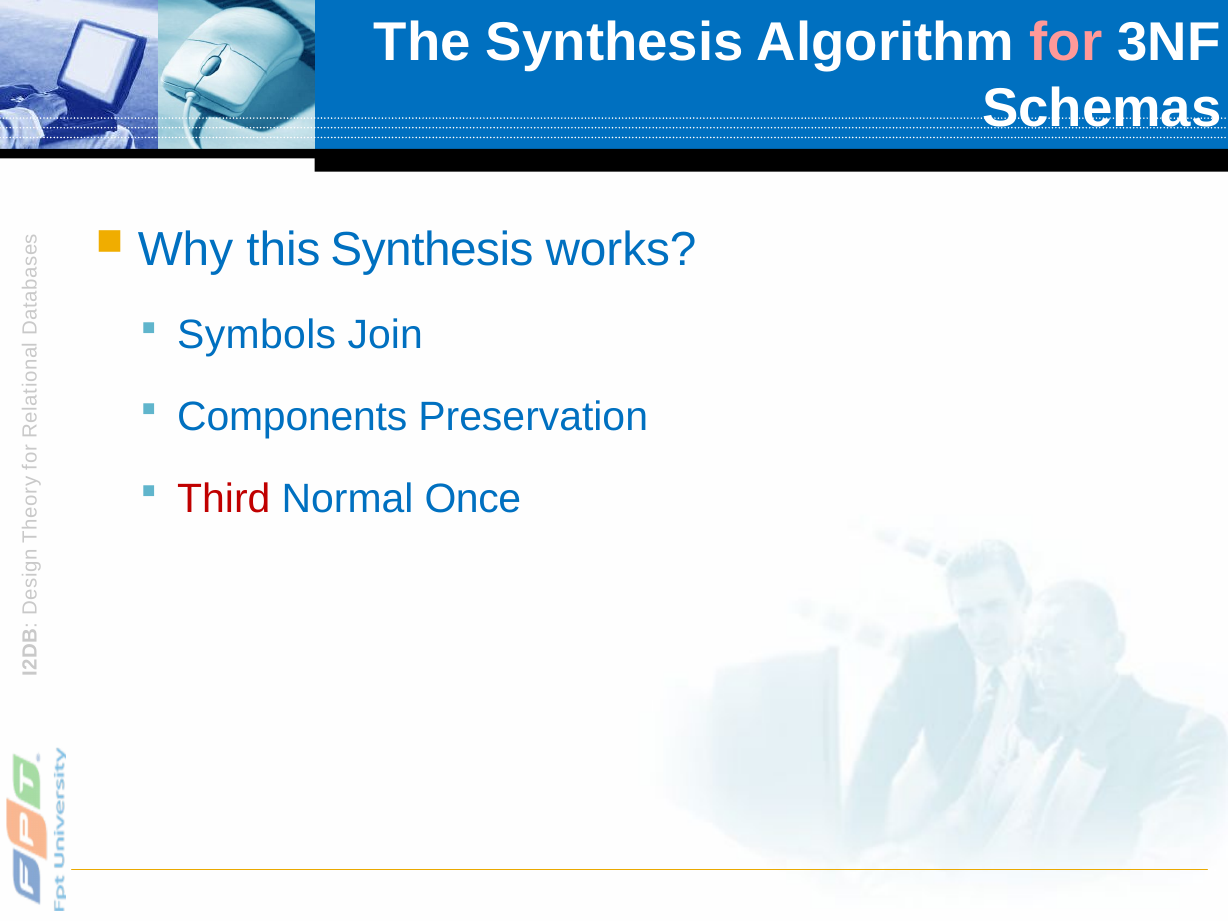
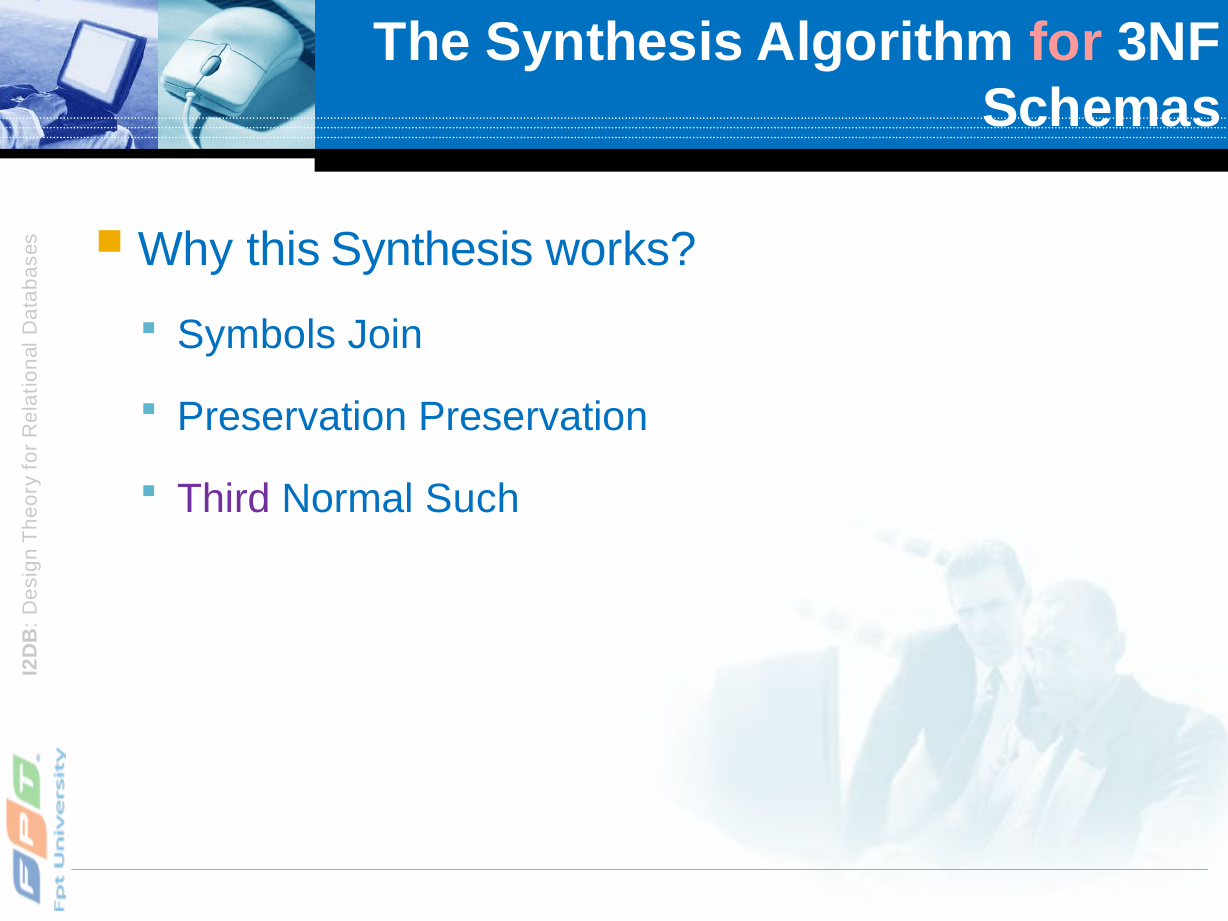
Components: Components -> Preservation (292, 417)
Third colour: red -> purple (224, 499)
Once: Once -> Such (472, 499)
